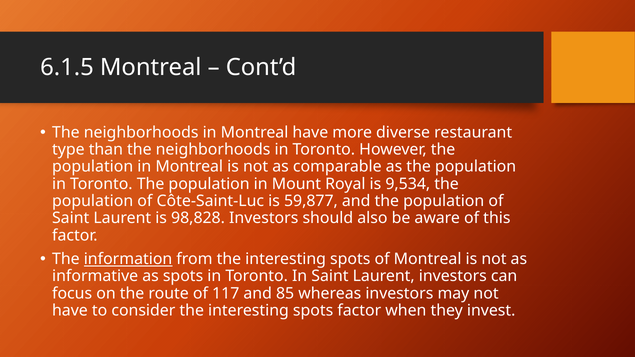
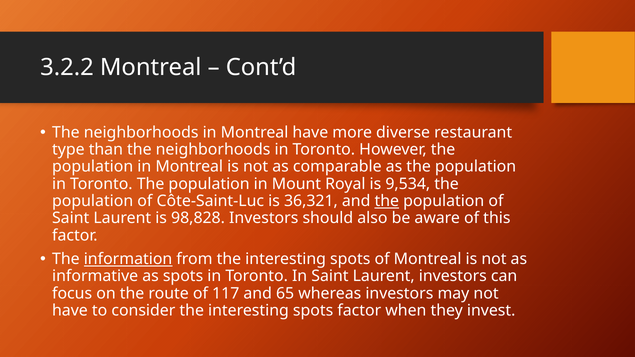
6.1.5: 6.1.5 -> 3.2.2 (67, 67)
59,877: 59,877 -> 36,321 (311, 201)
the underline: none -> present (387, 201)
85: 85 -> 65 (285, 293)
